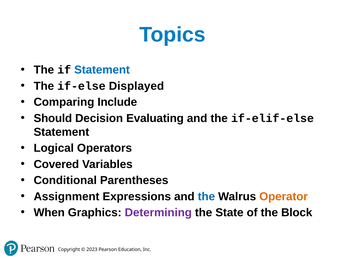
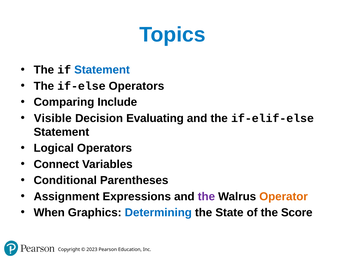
if-else Displayed: Displayed -> Operators (136, 86)
Should: Should -> Visible (53, 118)
Covered: Covered -> Connect (56, 164)
the colour: blue -> purple (206, 196)
Determining colour: purple -> blue (158, 212)
Block: Block -> Score (297, 212)
